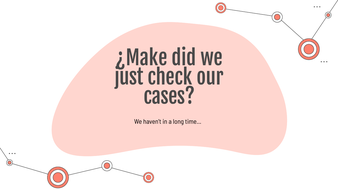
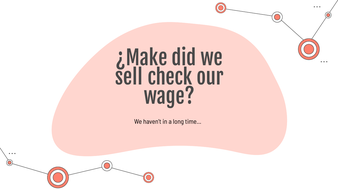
just: just -> sell (129, 78)
cases: cases -> wage (169, 97)
